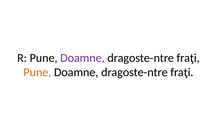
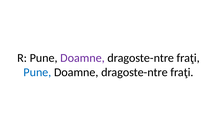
Pune colour: orange -> blue (37, 72)
